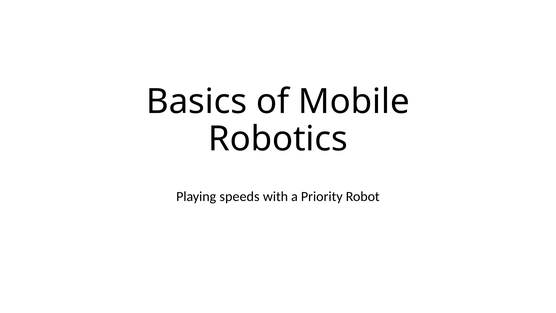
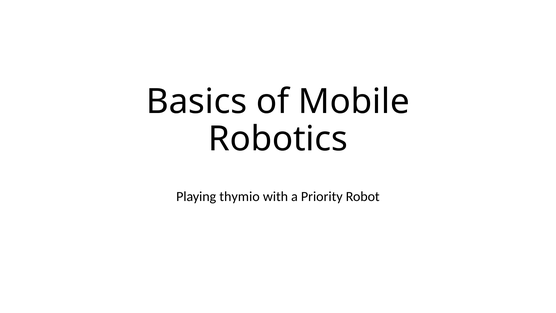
speeds: speeds -> thymio (240, 196)
